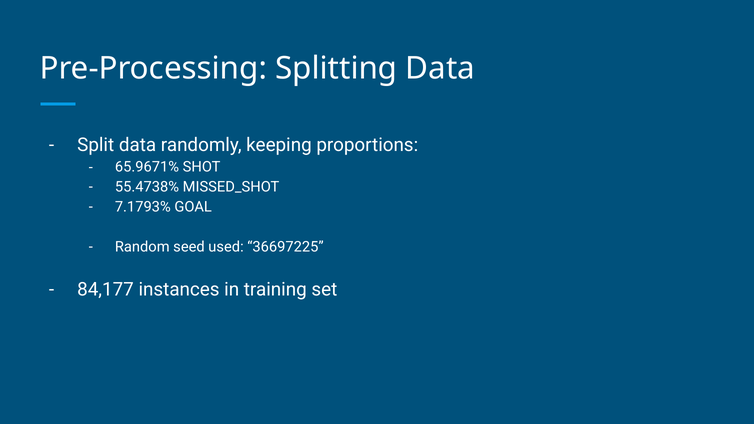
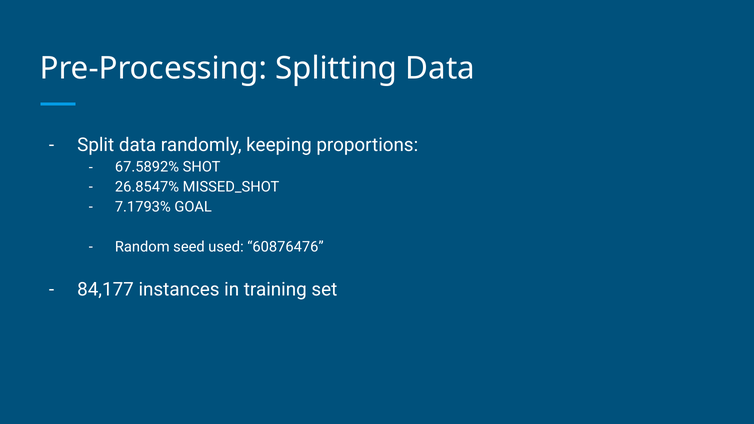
65.9671%: 65.9671% -> 67.5892% (147, 167)
55.4738%: 55.4738% -> 26.8547% (147, 187)
36697225: 36697225 -> 60876476 (285, 247)
